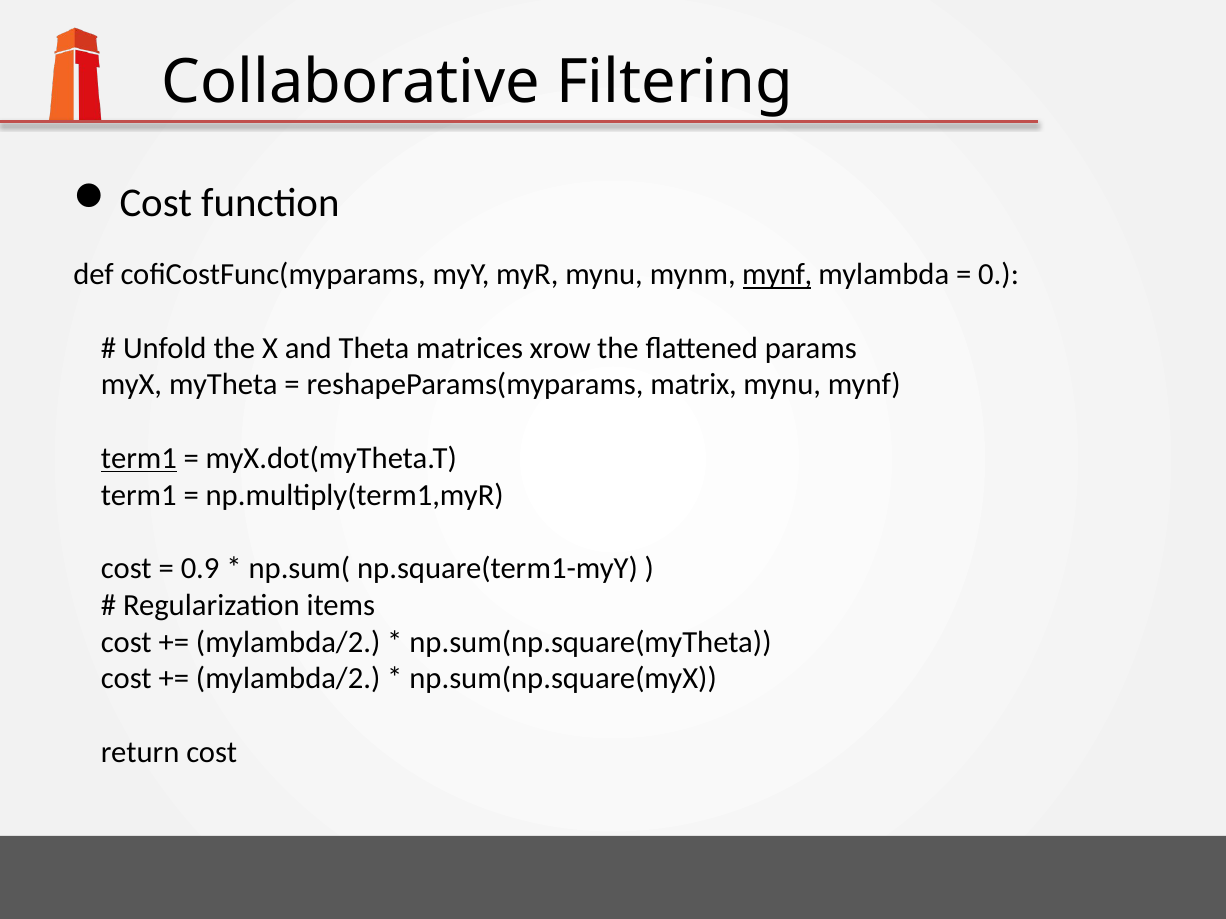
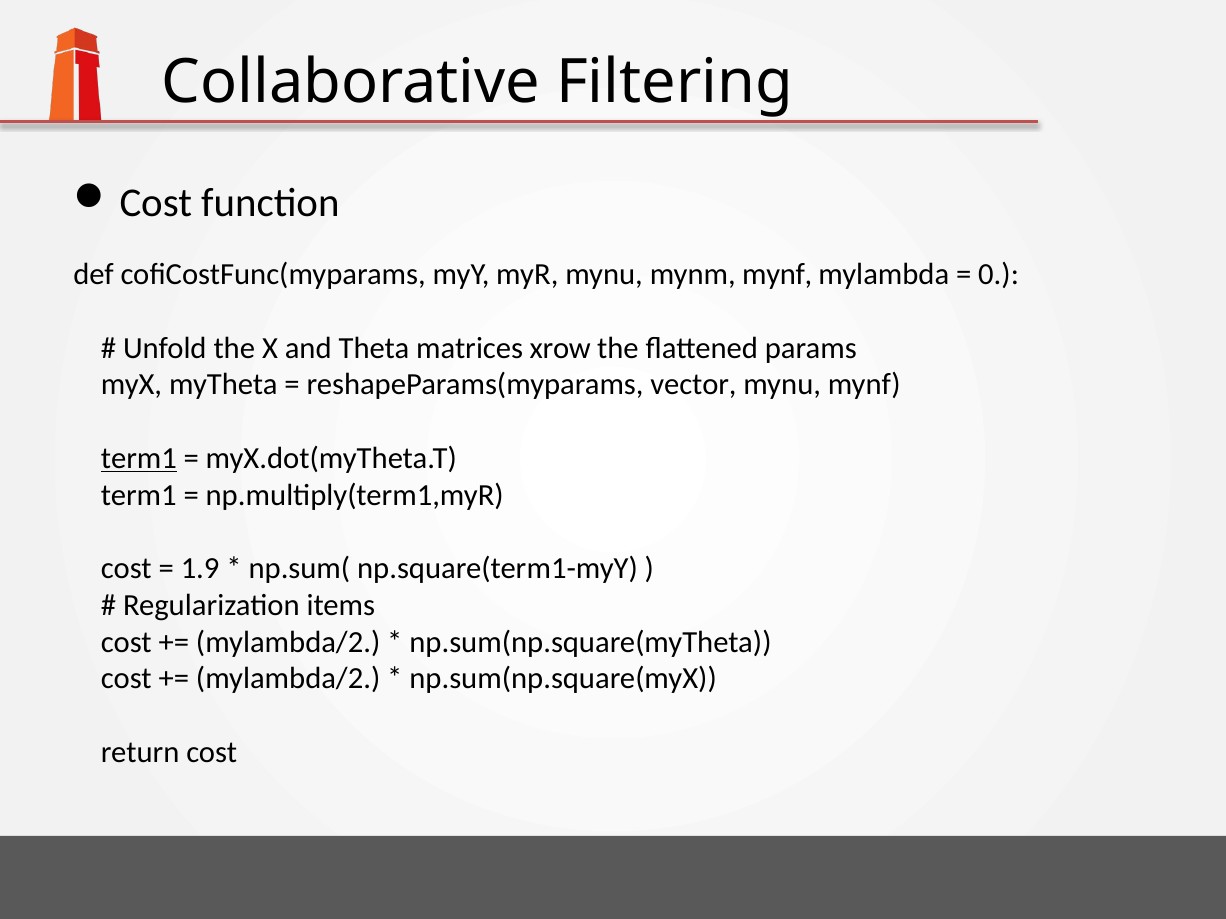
mynf underline: present -> none (777, 275)
matrix: matrix -> vector (693, 385)
0.9: 0.9 -> 1.9 (200, 569)
